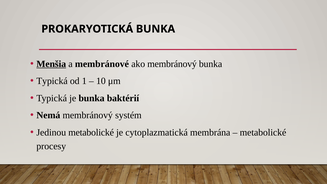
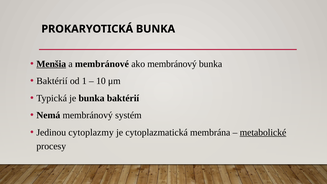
Typická: Typická -> Baktérií (52, 81)
Jedinou metabolické: metabolické -> cytoplazmy (91, 132)
metabolické underline: none -> present (263, 132)
